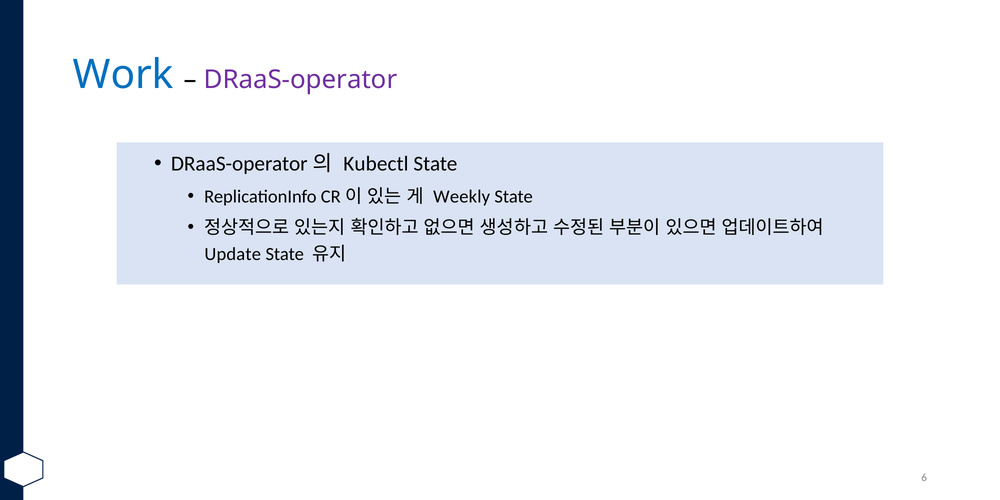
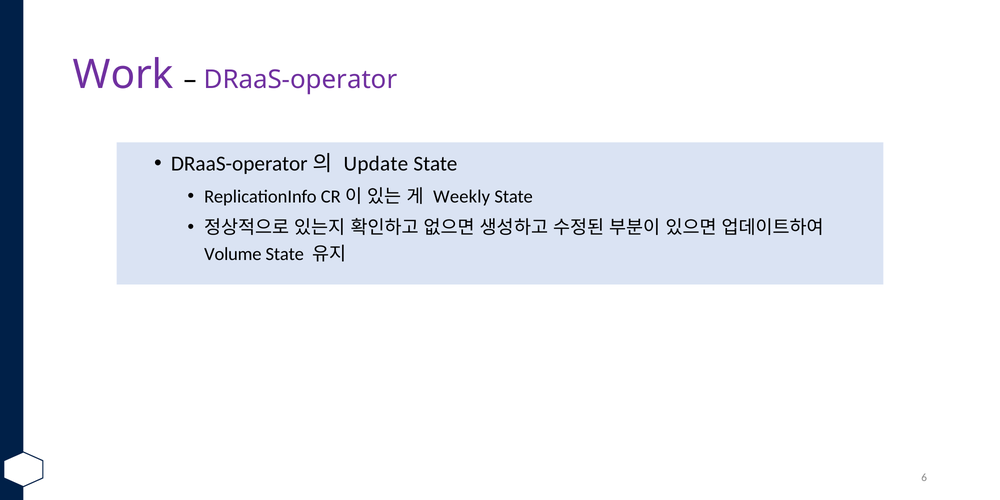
Work colour: blue -> purple (123, 75)
Kubectl: Kubectl -> Update (376, 164)
Update: Update -> Volume (233, 254)
